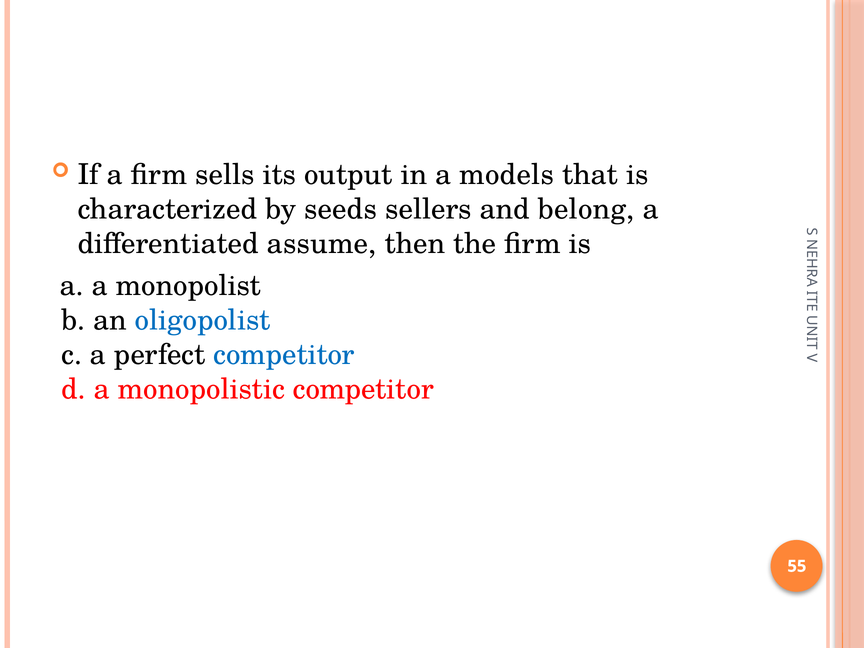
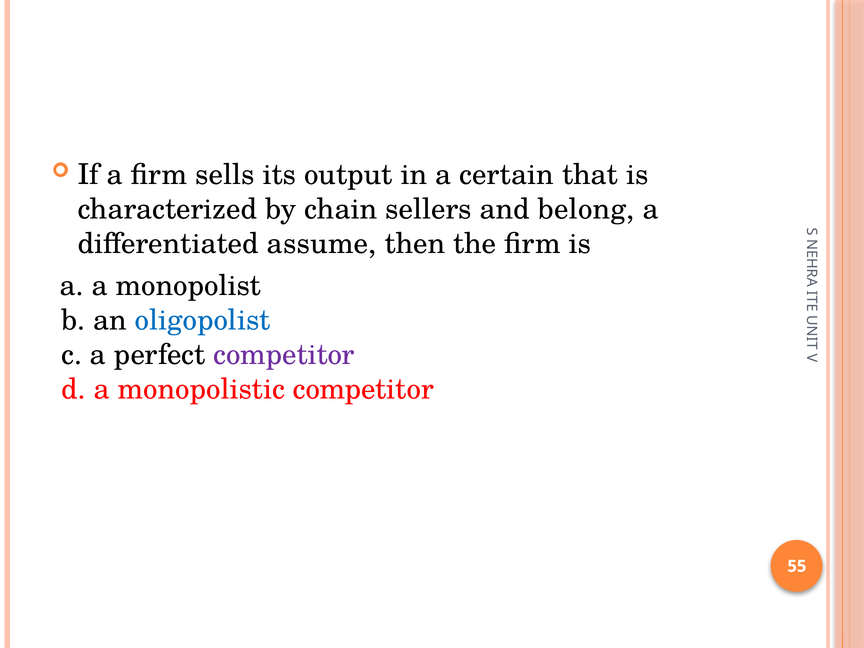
models: models -> certain (507, 175)
seeds: seeds -> chain (341, 209)
competitor colour: blue -> purple (284, 355)
